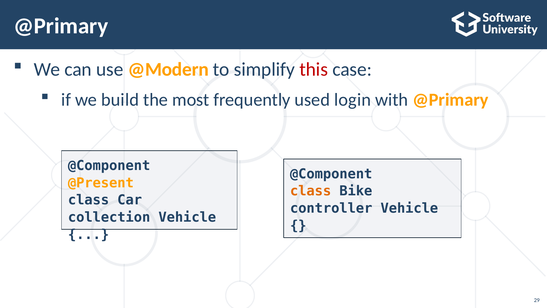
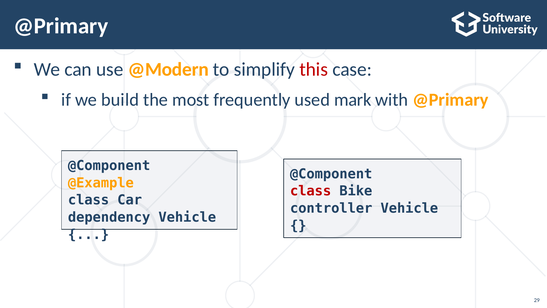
login: login -> mark (353, 100)
@Present: @Present -> @Example (101, 183)
class colour: orange -> red (311, 191)
collection: collection -> dependency (109, 217)
